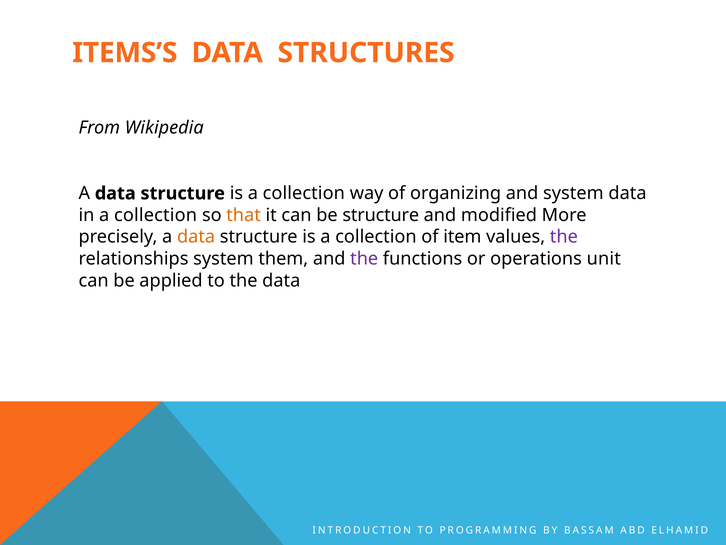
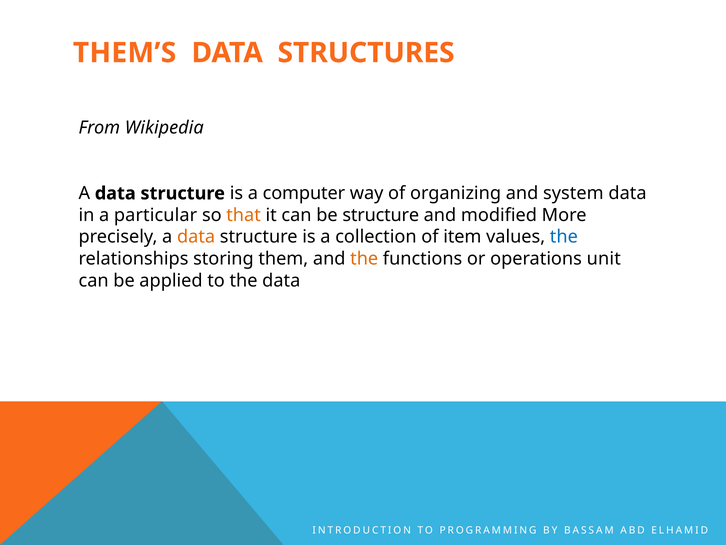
ITEMS’S: ITEMS’S -> THEM’S (125, 53)
collection: collection -> computer (304, 193)
in a collection: collection -> particular (156, 215)
the colour: purple -> blue (564, 237)
relationships system: system -> storing (223, 259)
the colour: purple -> orange (364, 259)
